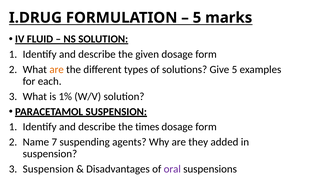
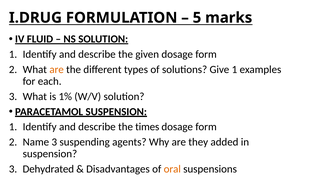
Give 5: 5 -> 1 (234, 69)
Name 7: 7 -> 3 (54, 142)
Suspension: Suspension -> Dehydrated (48, 169)
oral colour: purple -> orange (172, 169)
